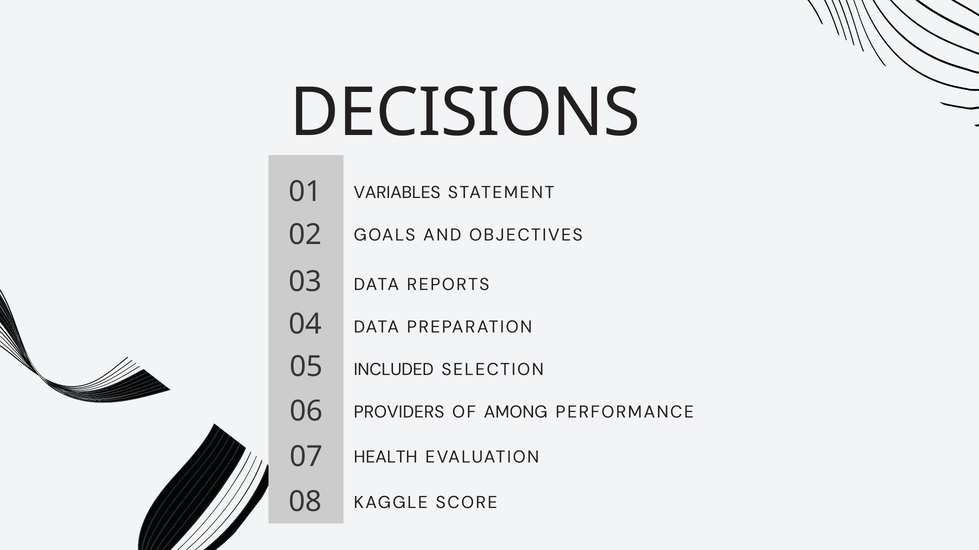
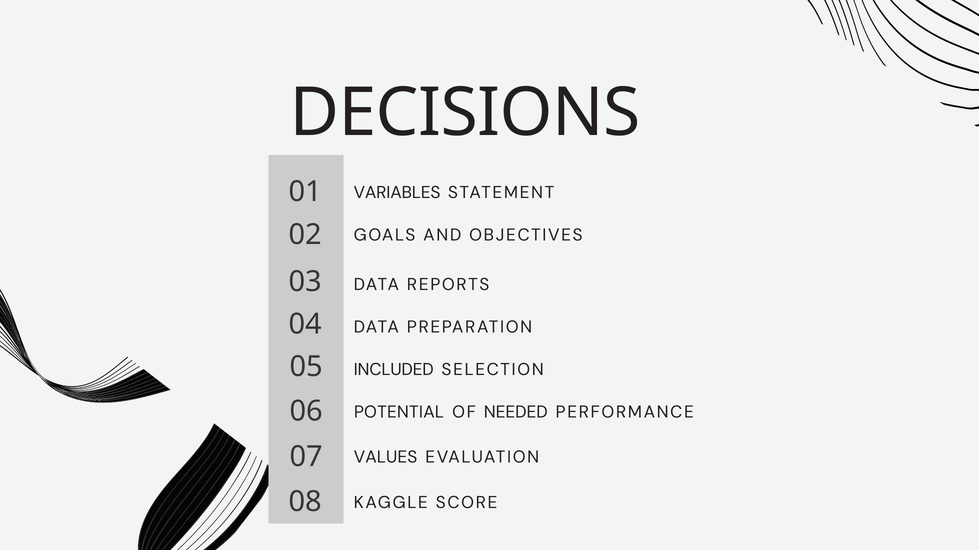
PROVIDERS: PROVIDERS -> POTENTIAL (399, 413)
AMONG: AMONG -> NEEDED (516, 413)
HEALTH: HEALTH -> VALUES (386, 458)
